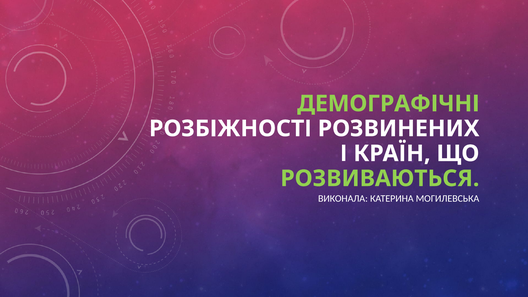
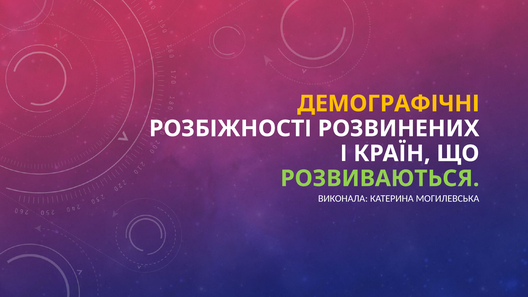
ДЕМОГРАФІЧНІ colour: light green -> yellow (388, 104)
